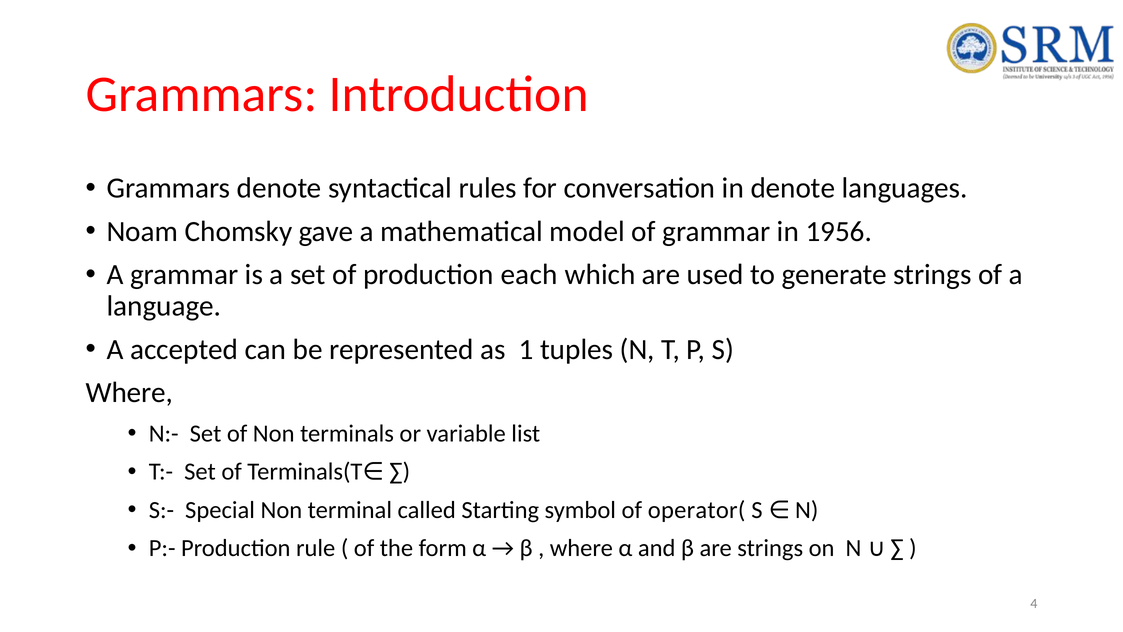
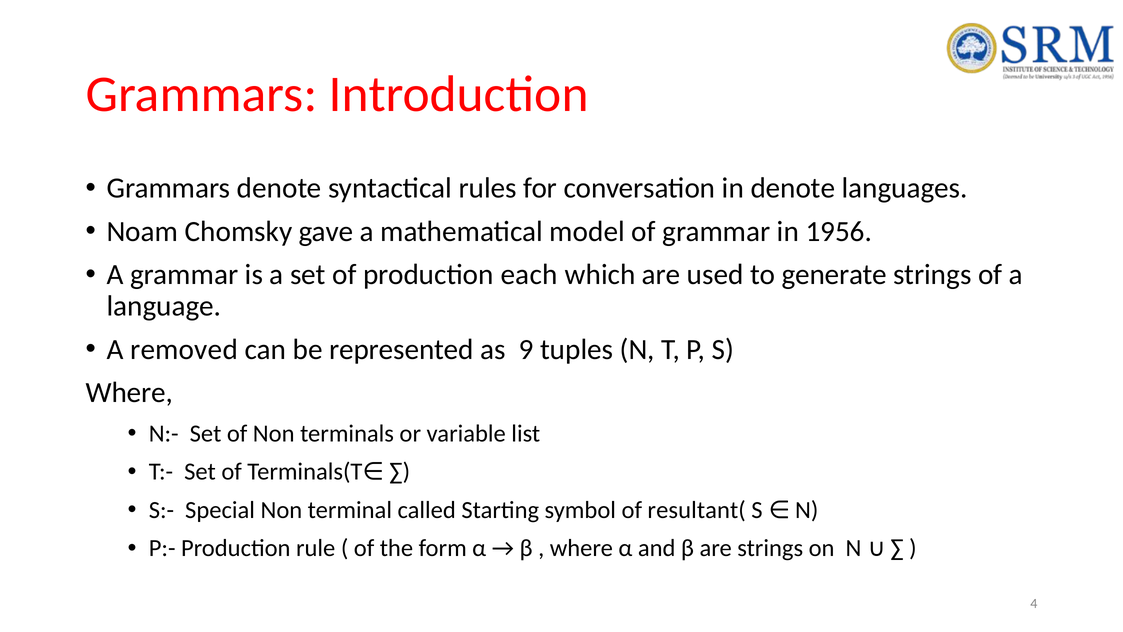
accepted: accepted -> removed (184, 349)
1: 1 -> 9 (526, 349)
operator(: operator( -> resultant( (697, 510)
